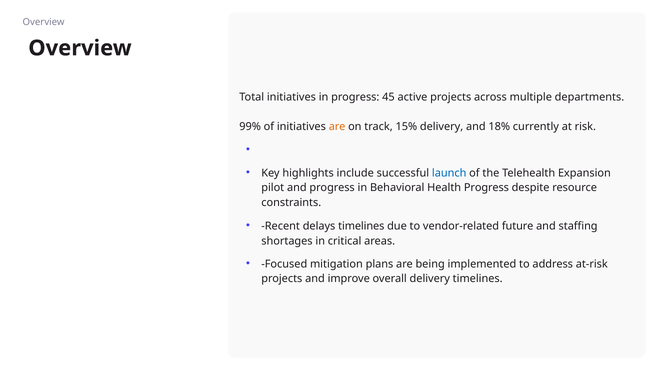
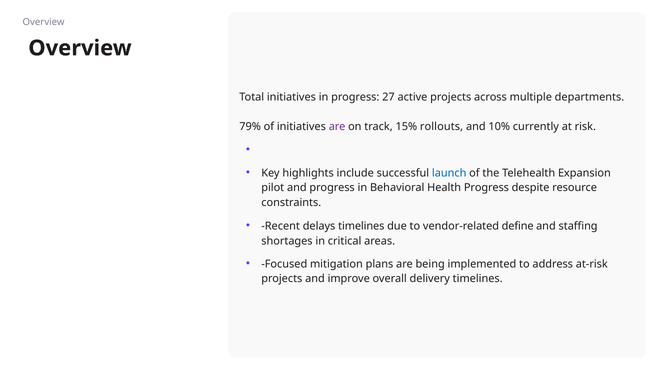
45: 45 -> 27 (388, 97)
99%: 99% -> 79% (250, 127)
are colour: orange -> purple (337, 127)
15% delivery: delivery -> rollouts (442, 127)
18%: 18% -> 10% (499, 127)
future: future -> define (518, 226)
